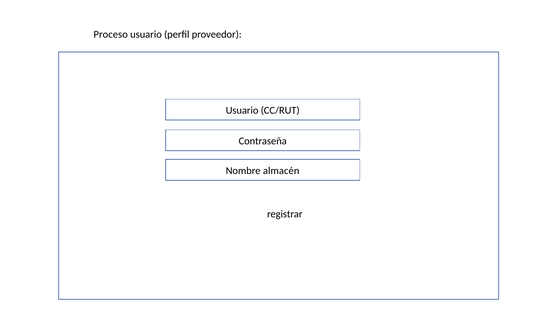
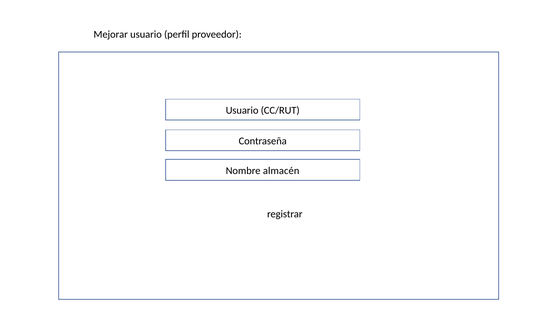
Proceso: Proceso -> Mejorar (111, 34)
